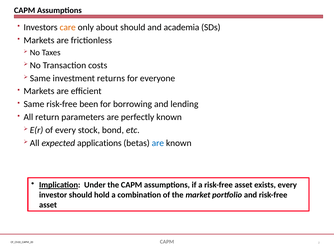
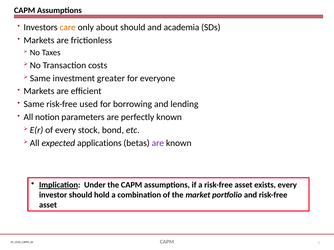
returns: returns -> greater (111, 78)
been: been -> used (89, 104)
return: return -> notion (47, 117)
are colour: blue -> purple (158, 143)
